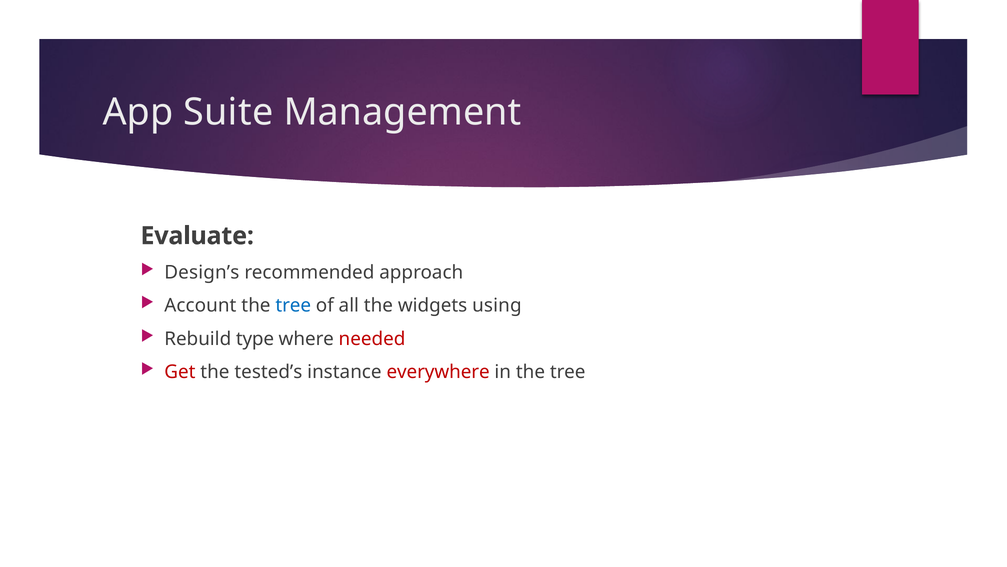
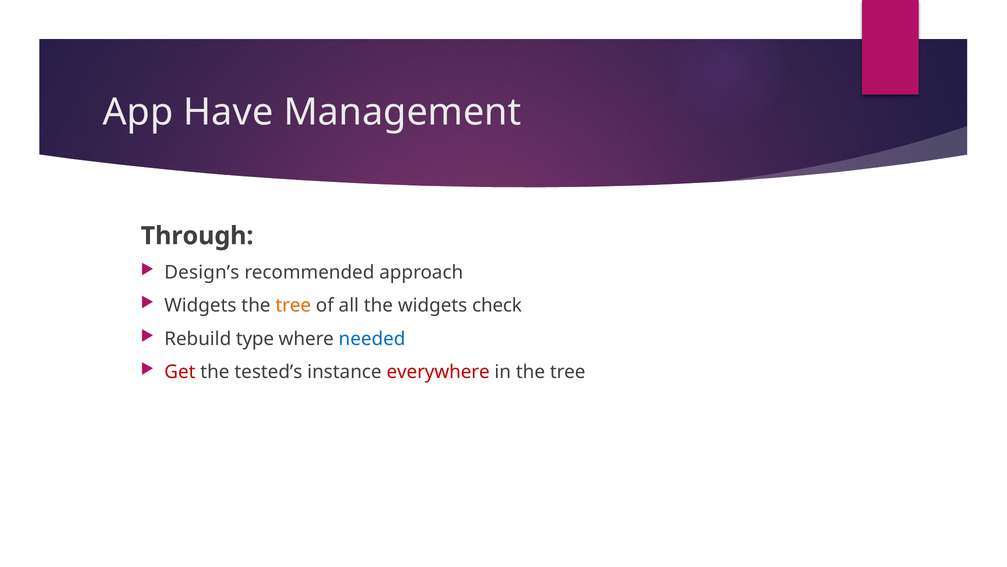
Suite: Suite -> Have (228, 112)
Evaluate: Evaluate -> Through (197, 236)
Account: Account -> Widgets (200, 305)
tree colour: blue -> orange (293, 305)
using: using -> check (497, 305)
needed colour: red -> blue (372, 338)
